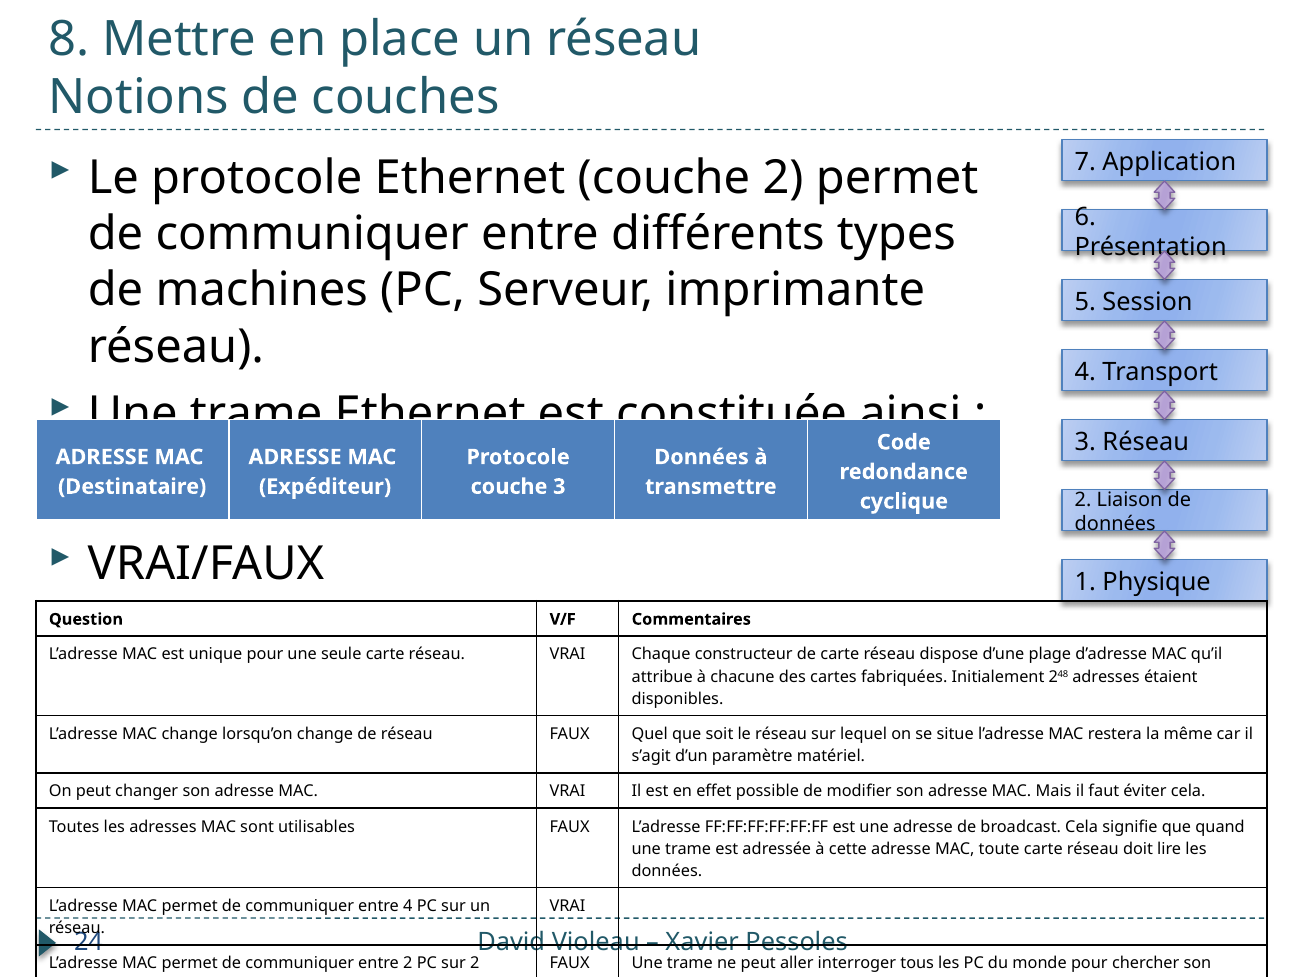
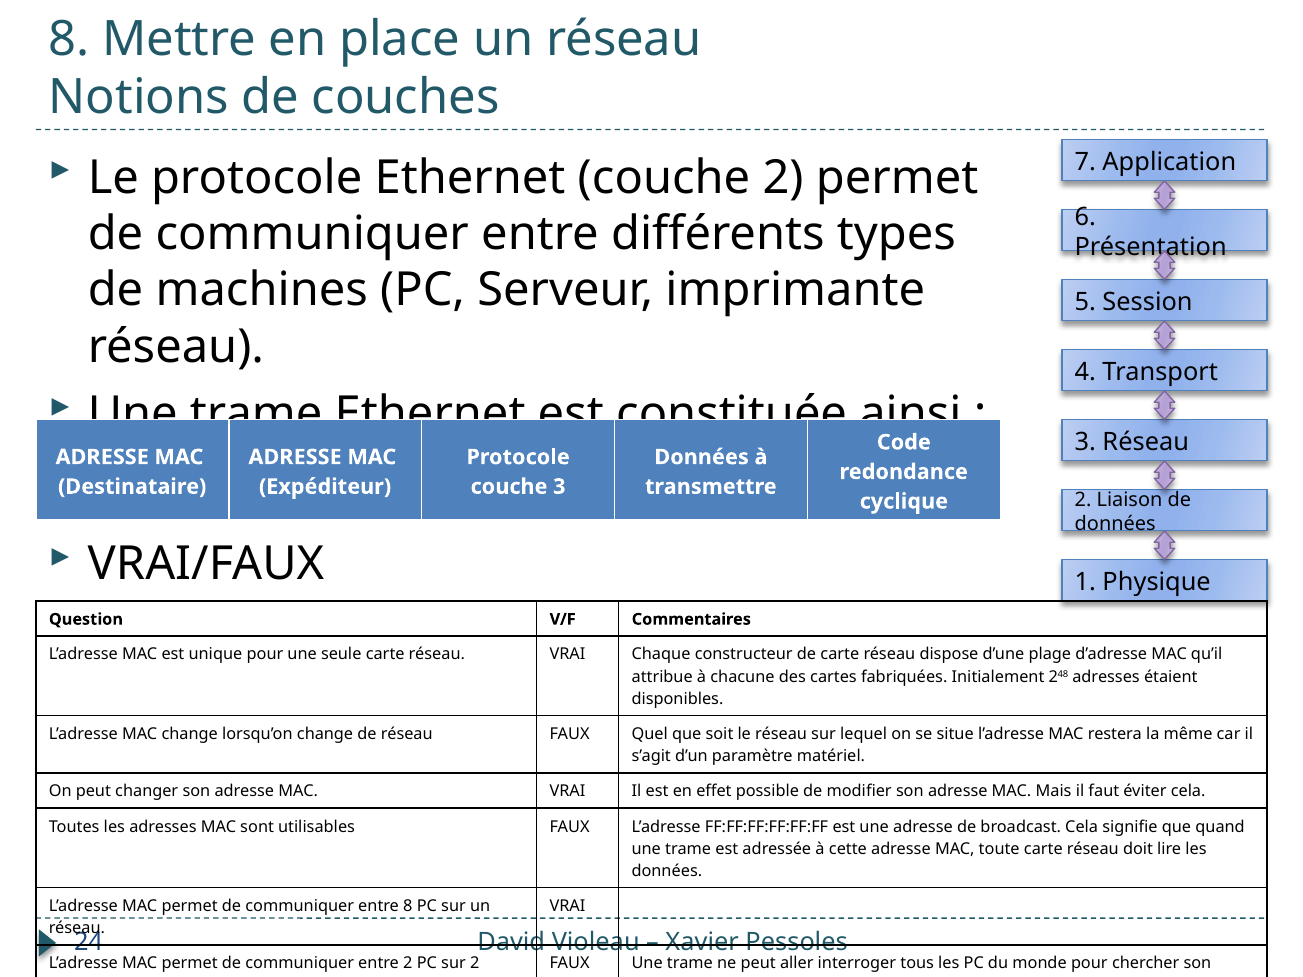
entre 4: 4 -> 8 (408, 906)
